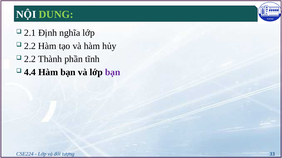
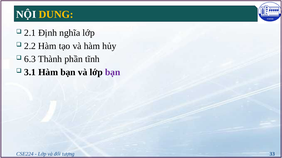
DUNG colour: light green -> yellow (56, 14)
2.2: 2.2 -> 6.3 (30, 59)
4.4: 4.4 -> 3.1 (30, 72)
